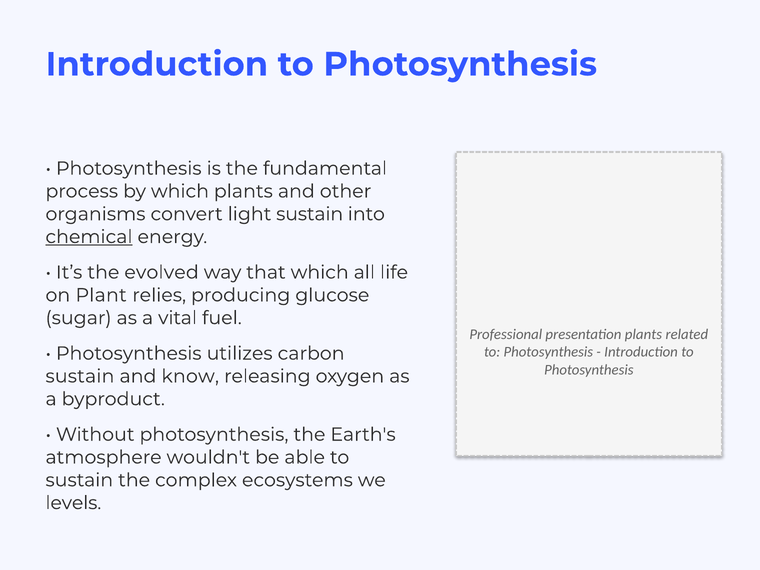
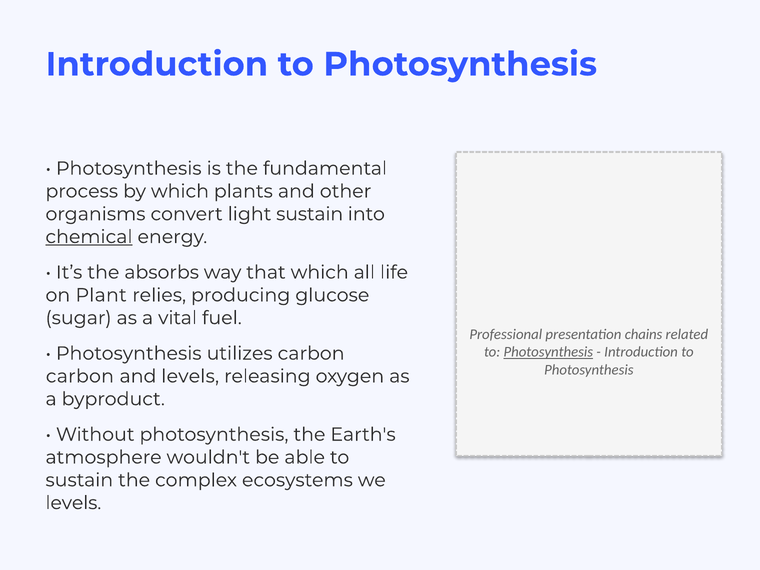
evolved: evolved -> absorbs (162, 272)
presentation plants: plants -> chains (644, 334)
Photosynthesis underline: none -> present (548, 352)
sustain: sustain -> carbon (80, 376)
and know: know -> levels (190, 376)
